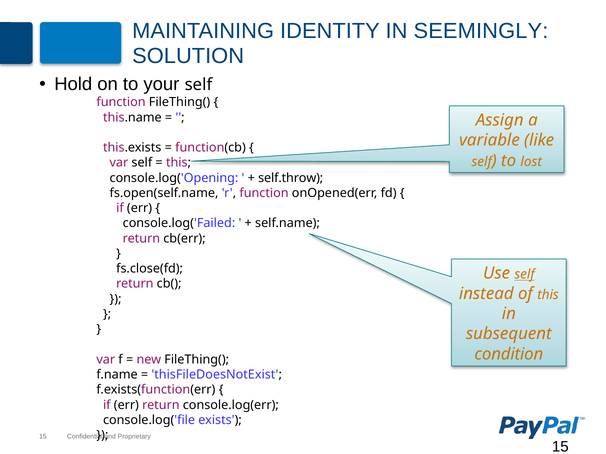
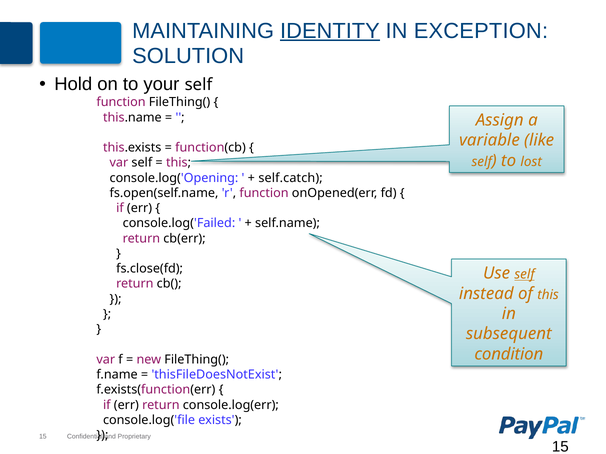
IDENTITY underline: none -> present (330, 31)
SEEMINGLY: SEEMINGLY -> EXCEPTION (481, 31)
self.throw: self.throw -> self.catch (291, 178)
